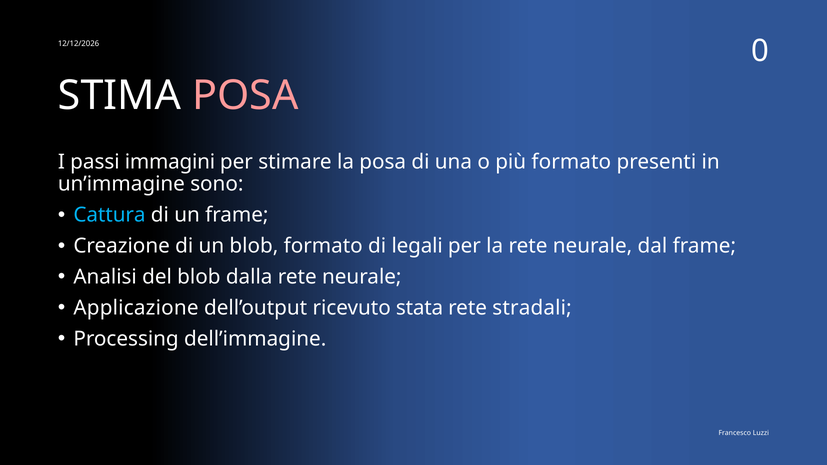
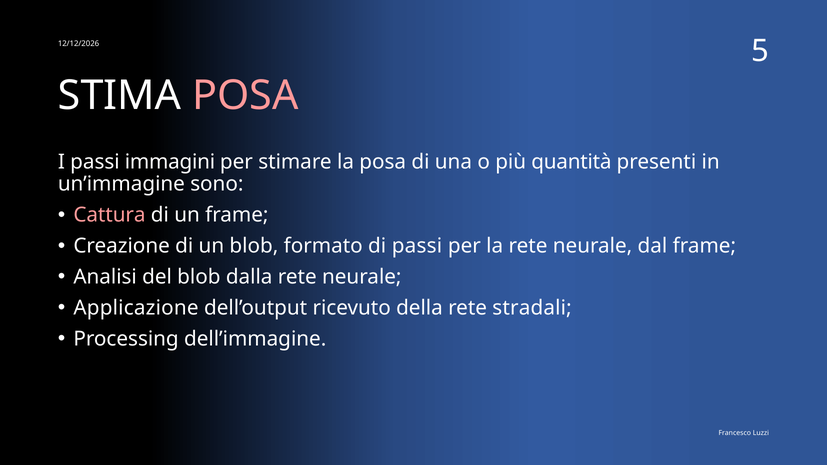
0: 0 -> 5 (760, 51)
più formato: formato -> quantità (571, 162)
Cattura colour: light blue -> pink (109, 215)
di legali: legali -> passi (417, 246)
stata: stata -> della (419, 308)
